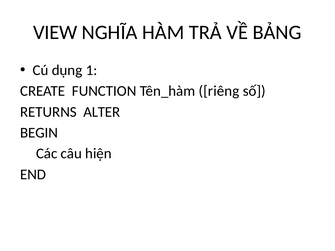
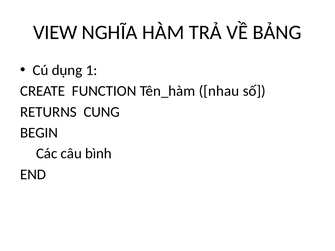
riêng: riêng -> nhau (219, 91)
ALTER: ALTER -> CUNG (102, 112)
hiện: hiện -> bình (98, 154)
